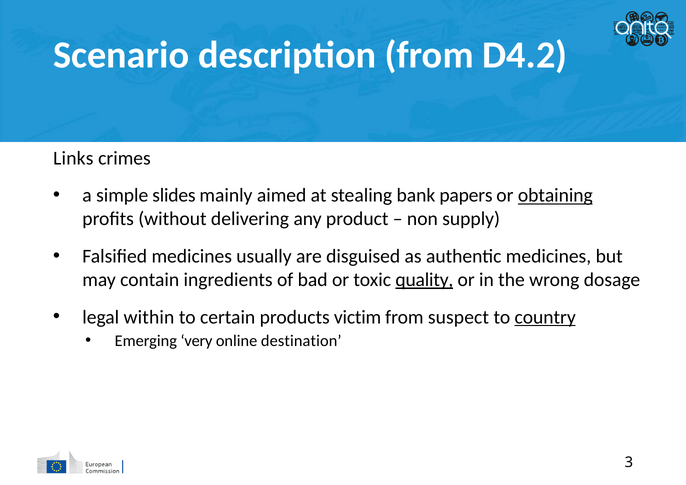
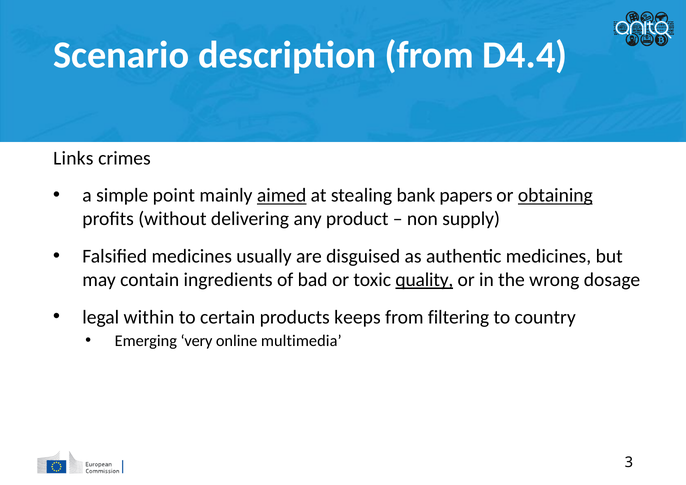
D4.2: D4.2 -> D4.4 (525, 55)
slides: slides -> point (174, 196)
aimed underline: none -> present (282, 196)
victim: victim -> keeps (357, 317)
suspect: suspect -> filtering (459, 317)
country underline: present -> none (545, 317)
destination: destination -> multimedia (301, 341)
